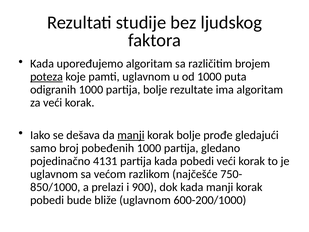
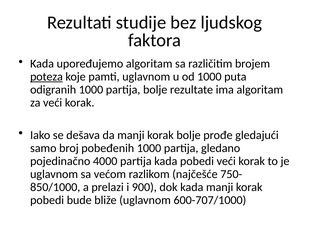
manji underline: present -> none (131, 135)
4131: 4131 -> 4000 (105, 161)
600-200/1000: 600-200/1000 -> 600-707/1000 (210, 200)
